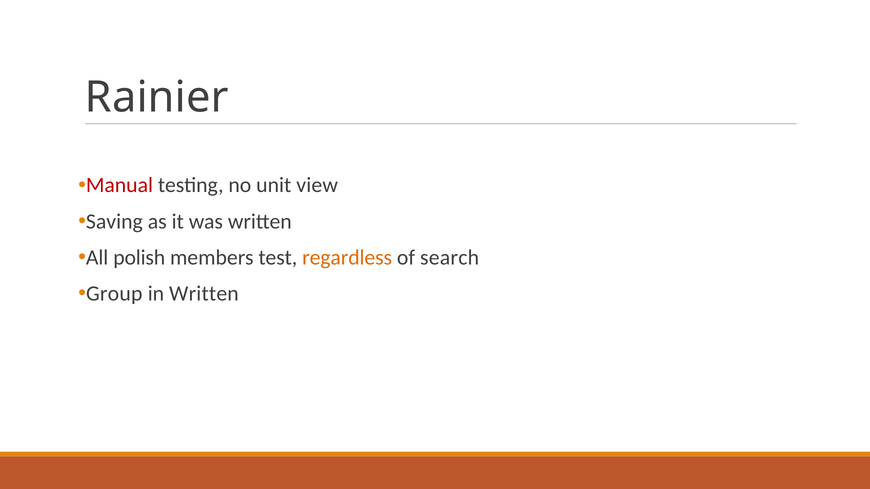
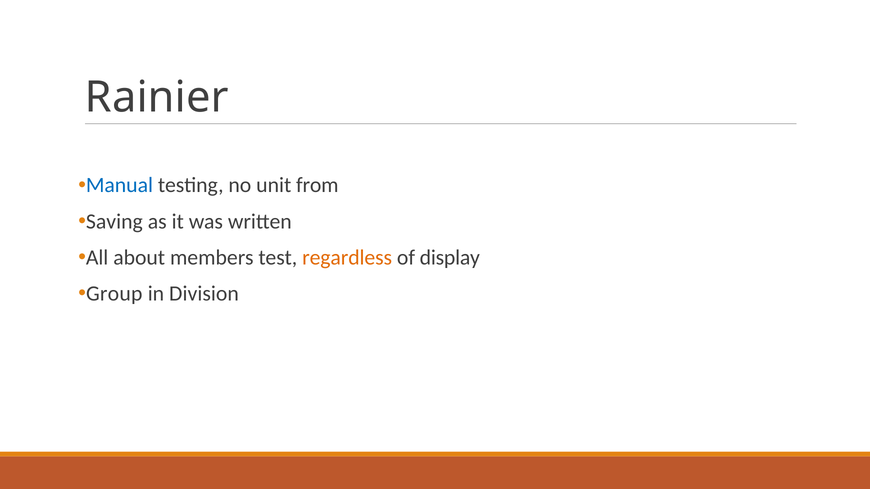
Manual colour: red -> blue (119, 185)
view: view -> from (317, 185)
polish: polish -> about (139, 258)
search: search -> display (450, 258)
in Written: Written -> Division (204, 294)
